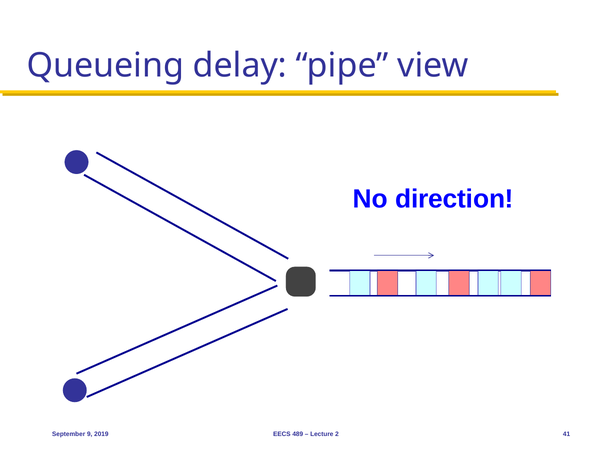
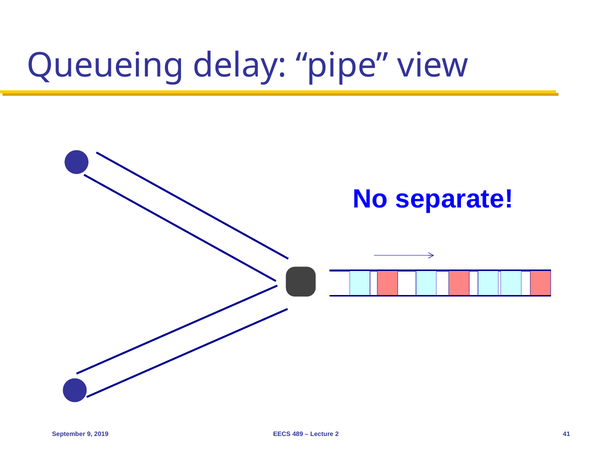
direction: direction -> separate (454, 199)
